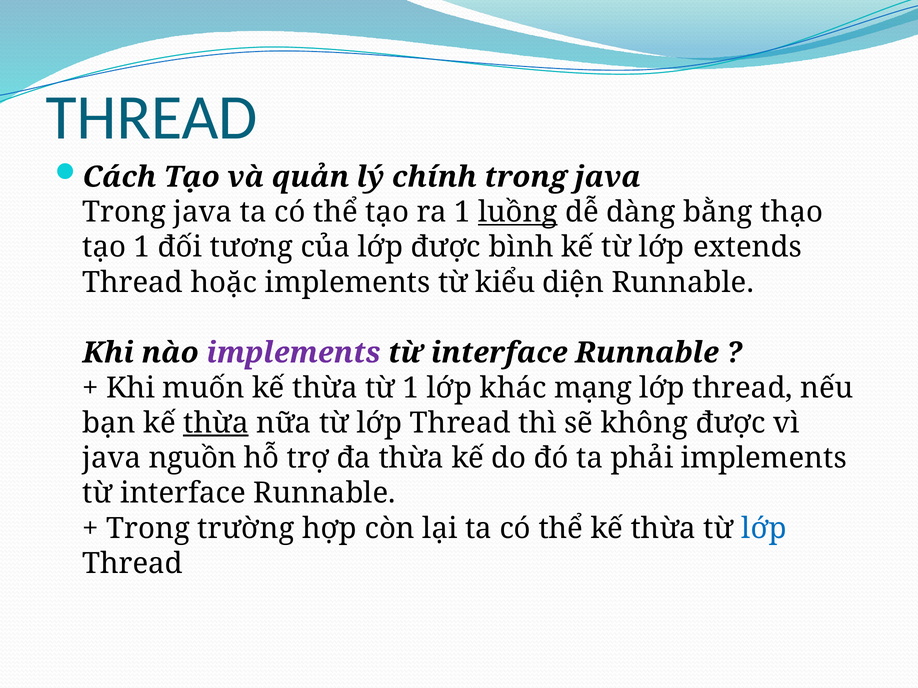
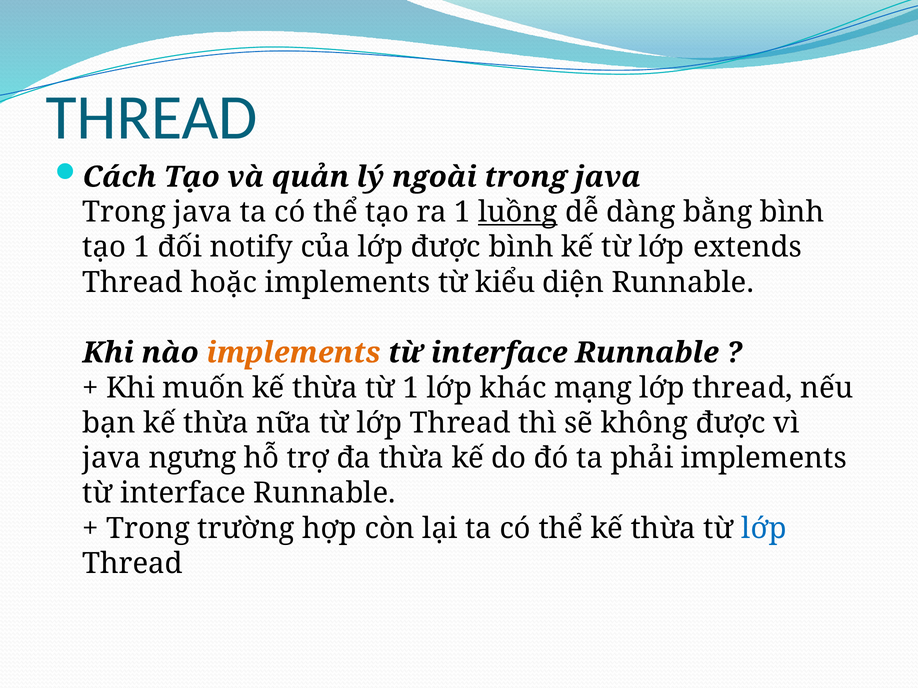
chính: chính -> ngoài (434, 177)
bằng thạo: thạo -> bình (792, 212)
tương: tương -> notify (251, 247)
implements colour: purple -> orange (293, 353)
thừa underline: present -> none (216, 423)
nguồn: nguồn -> ngưng (193, 458)
